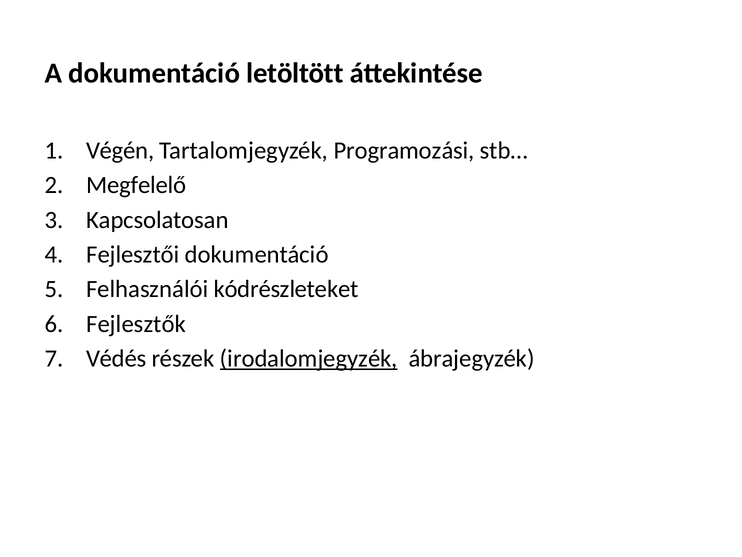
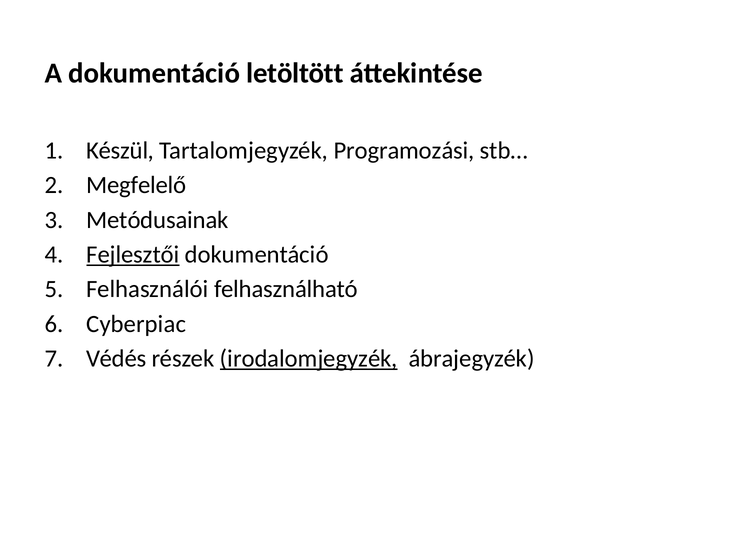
Végén: Végén -> Készül (120, 150)
Kapcsolatosan: Kapcsolatosan -> Metódusainak (157, 220)
Fejlesztői underline: none -> present (133, 254)
kódrészleteket: kódrészleteket -> felhasználható (286, 289)
Fejlesztők: Fejlesztők -> Cyberpiac (136, 324)
